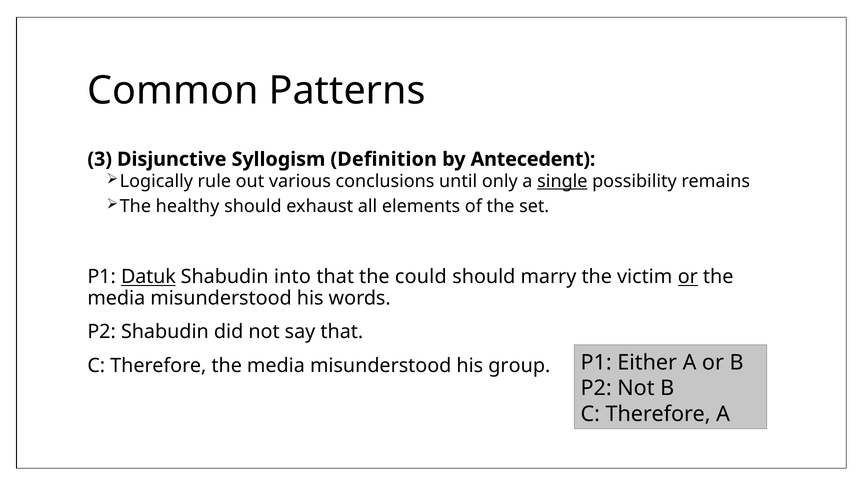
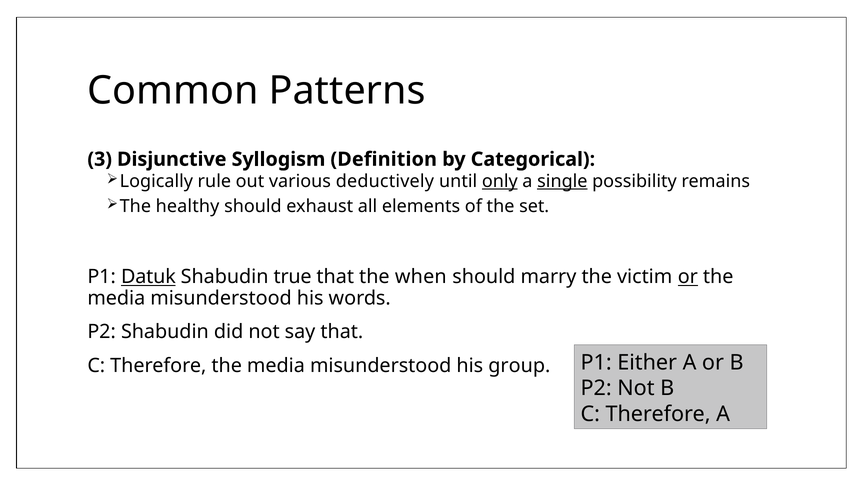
Antecedent: Antecedent -> Categorical (533, 159)
conclusions: conclusions -> deductively (385, 182)
only underline: none -> present (500, 182)
into: into -> true (293, 277)
could: could -> when (421, 277)
